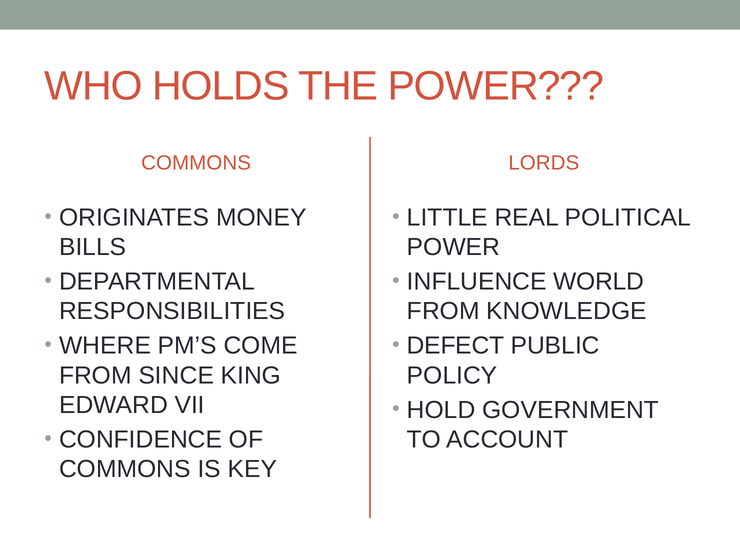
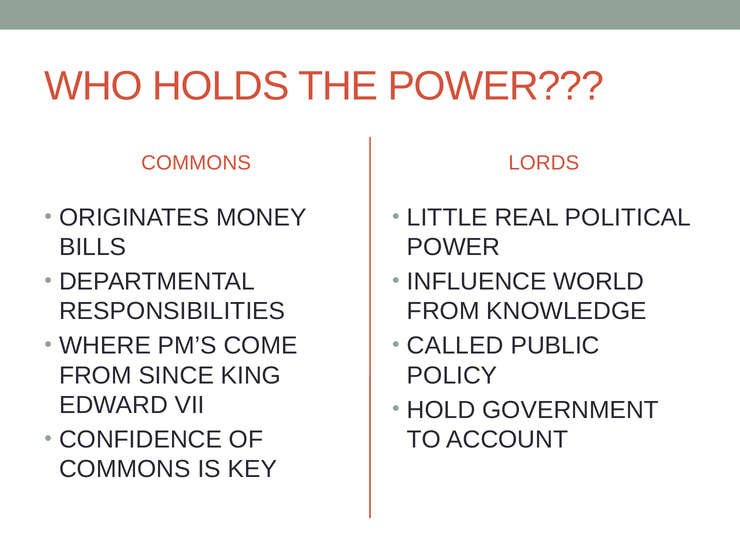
DEFECT: DEFECT -> CALLED (455, 346)
